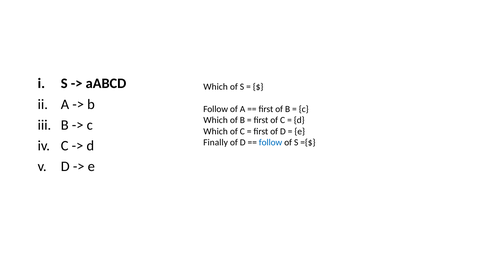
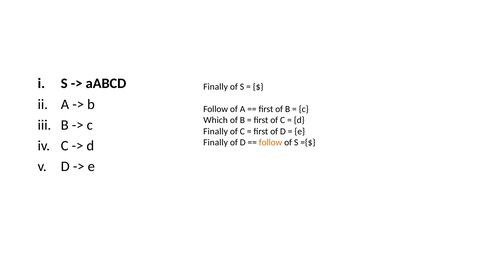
Which: Which -> Finally (216, 87)
Which: Which -> Finally (216, 131)
follow colour: blue -> orange (271, 142)
